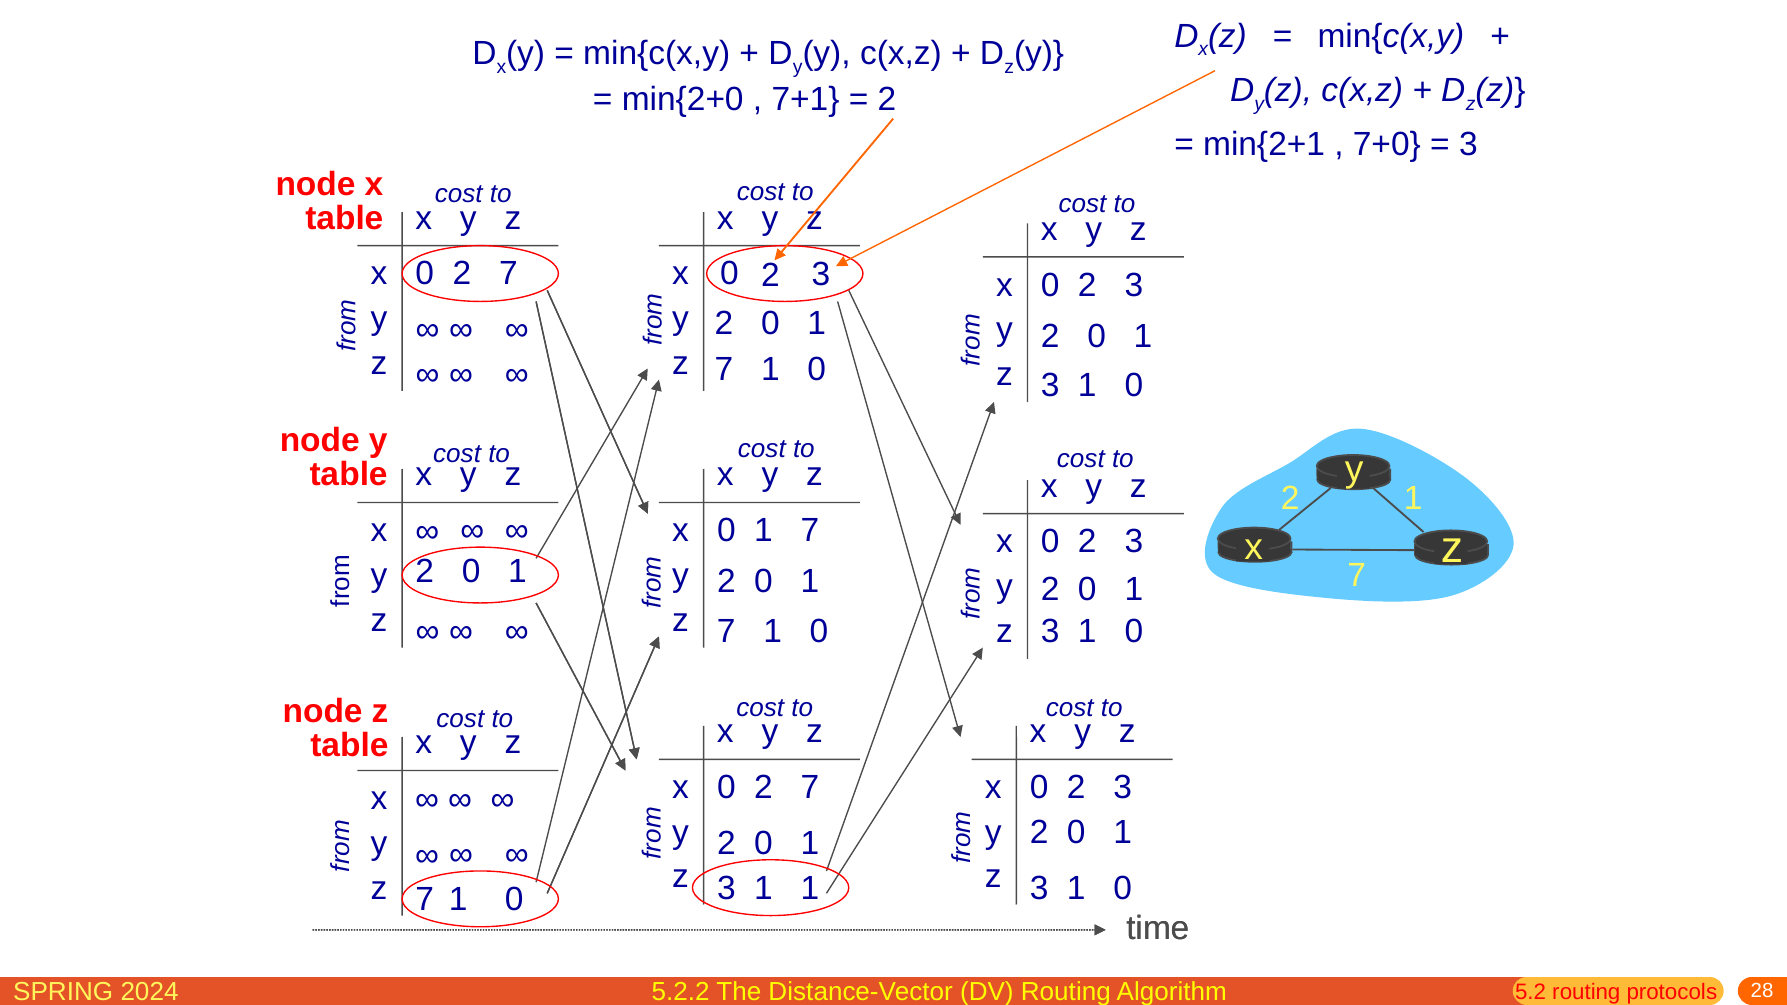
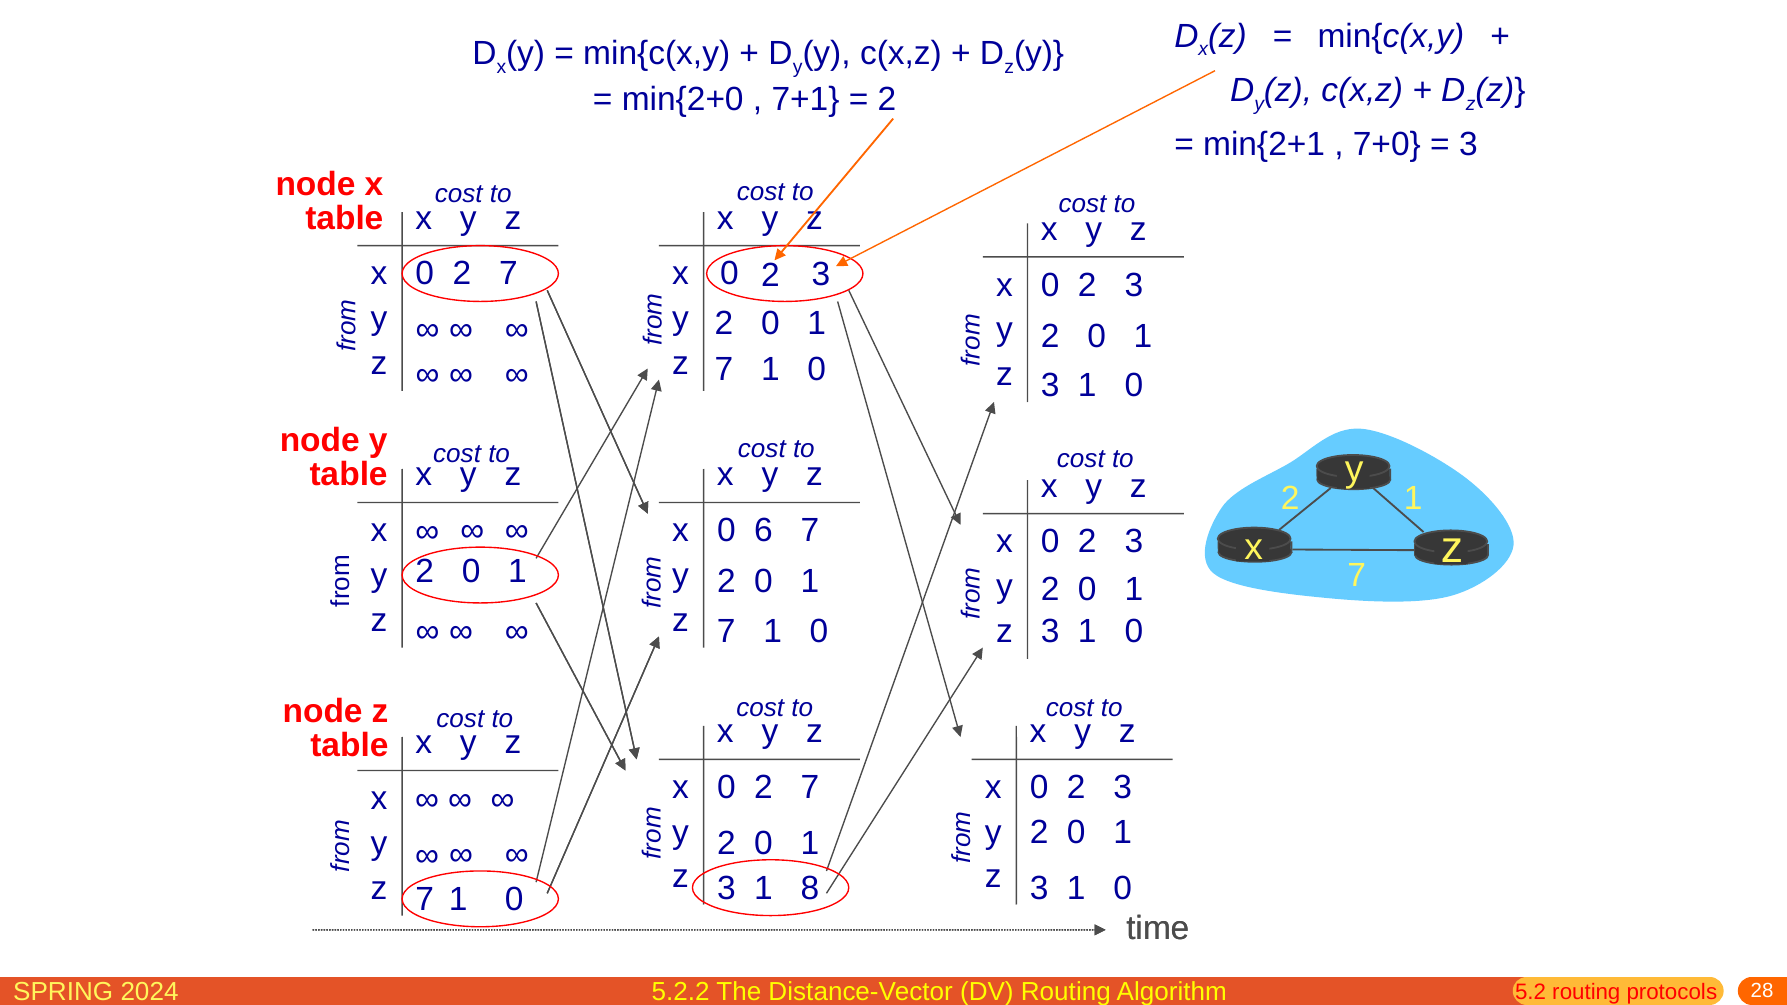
1: 1 -> 6 (763, 531)
1 1: 1 -> 8 (810, 888)
